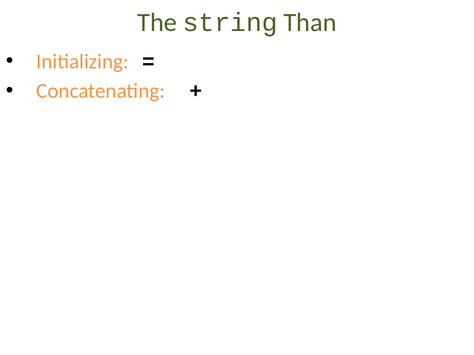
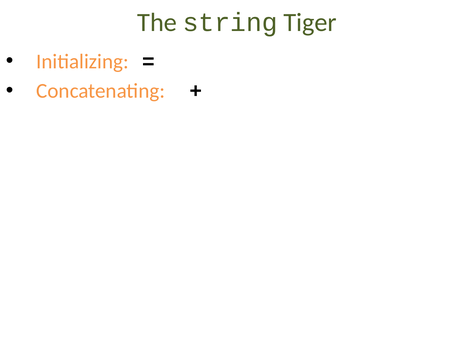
Than: Than -> Tiger (310, 22)
